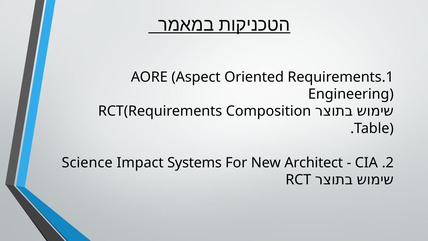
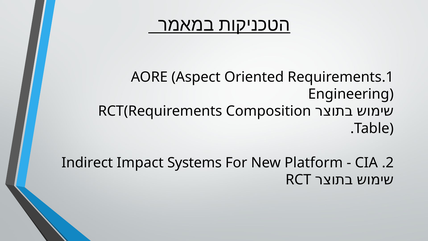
Science: Science -> Indirect (87, 163)
Architect: Architect -> Platform (314, 163)
